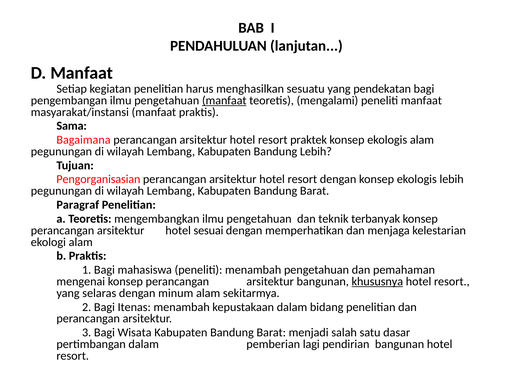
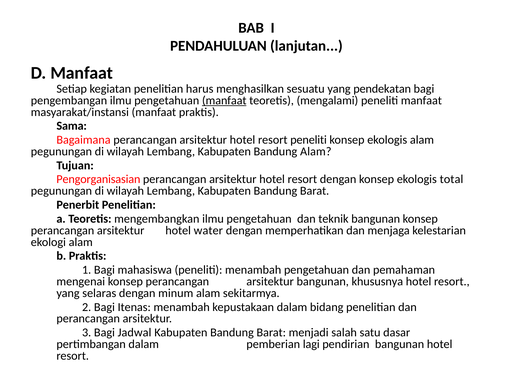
resort praktek: praktek -> peneliti (309, 140)
Bandung Lebih: Lebih -> Alam (316, 151)
ekologis lebih: lebih -> total (452, 179)
Paragraf: Paragraf -> Penerbit (78, 205)
teknik terbanyak: terbanyak -> bangunan (376, 219)
sesuai: sesuai -> water (208, 230)
khususnya underline: present -> none (377, 281)
Wisata: Wisata -> Jadwal (135, 332)
